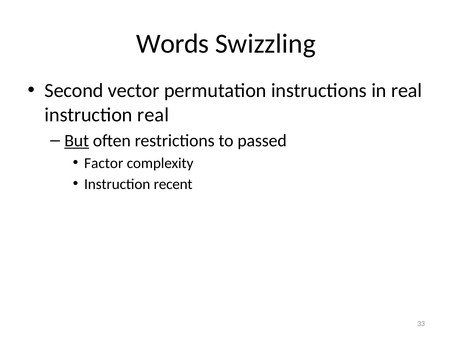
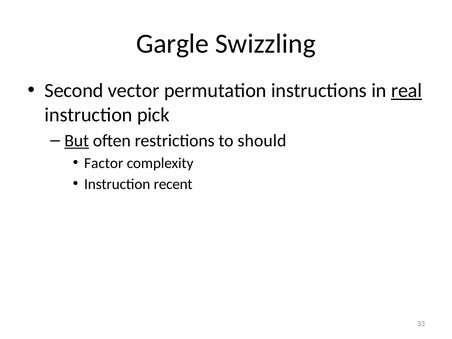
Words: Words -> Gargle (173, 44)
real underline: none -> present (407, 91)
instruction real: real -> pick (153, 115)
passed: passed -> should (262, 141)
